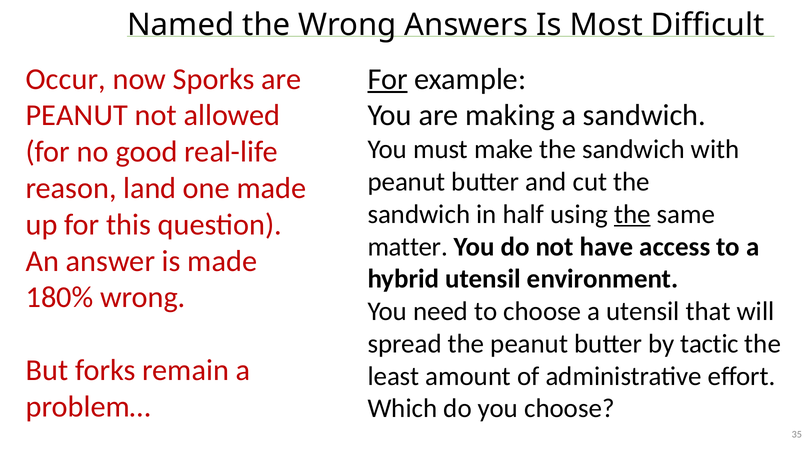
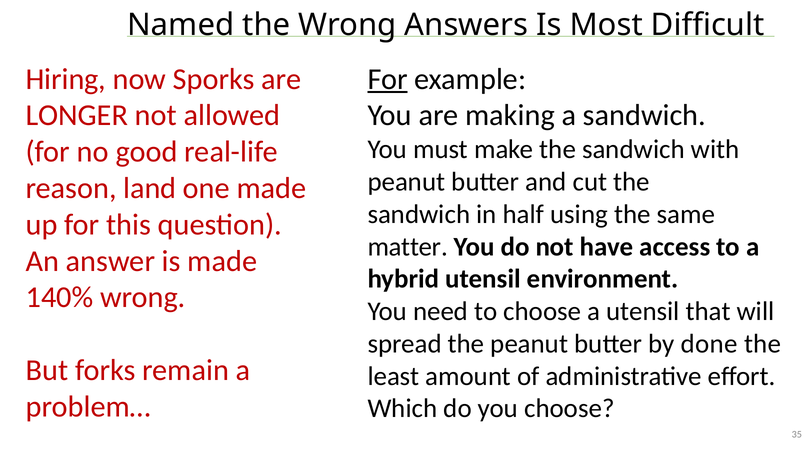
Occur: Occur -> Hiring (66, 79)
PEANUT: PEANUT -> LONGER (77, 115)
the underline: present -> none (632, 214)
180%: 180% -> 140% (60, 297)
tactic: tactic -> done (709, 343)
